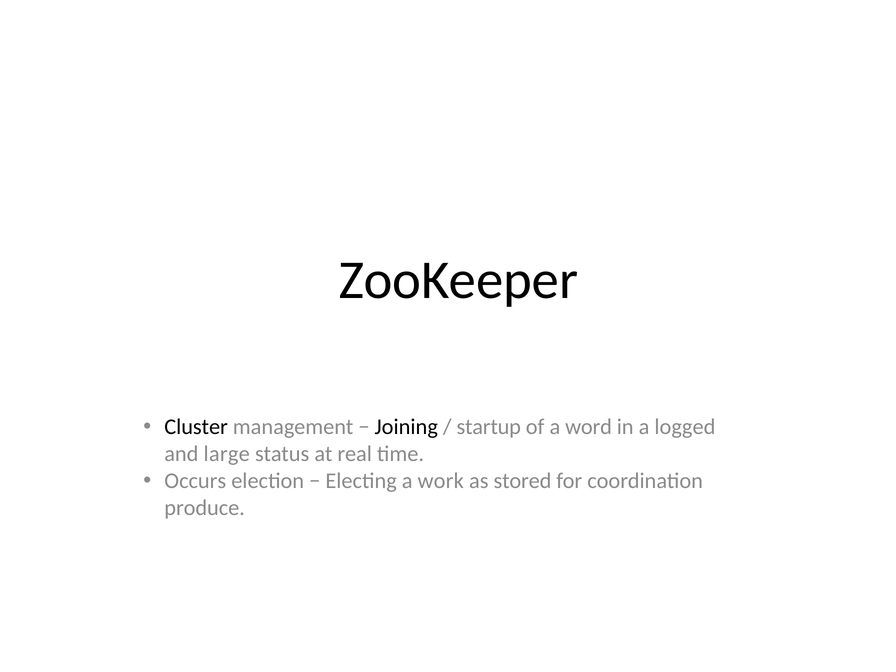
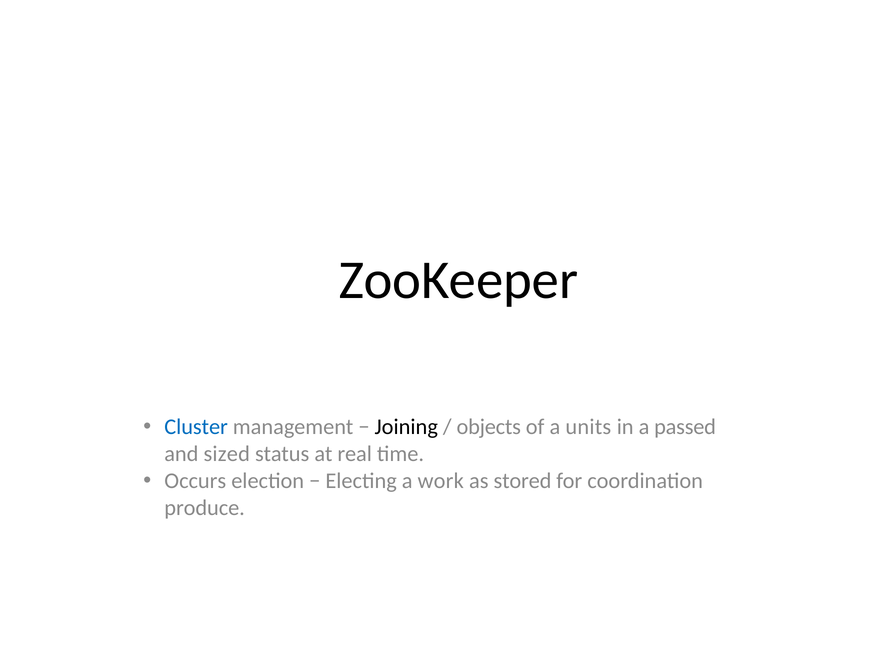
Cluster colour: black -> blue (196, 427)
startup: startup -> objects (489, 427)
word: word -> units (588, 427)
logged: logged -> passed (685, 427)
large: large -> sized (227, 454)
